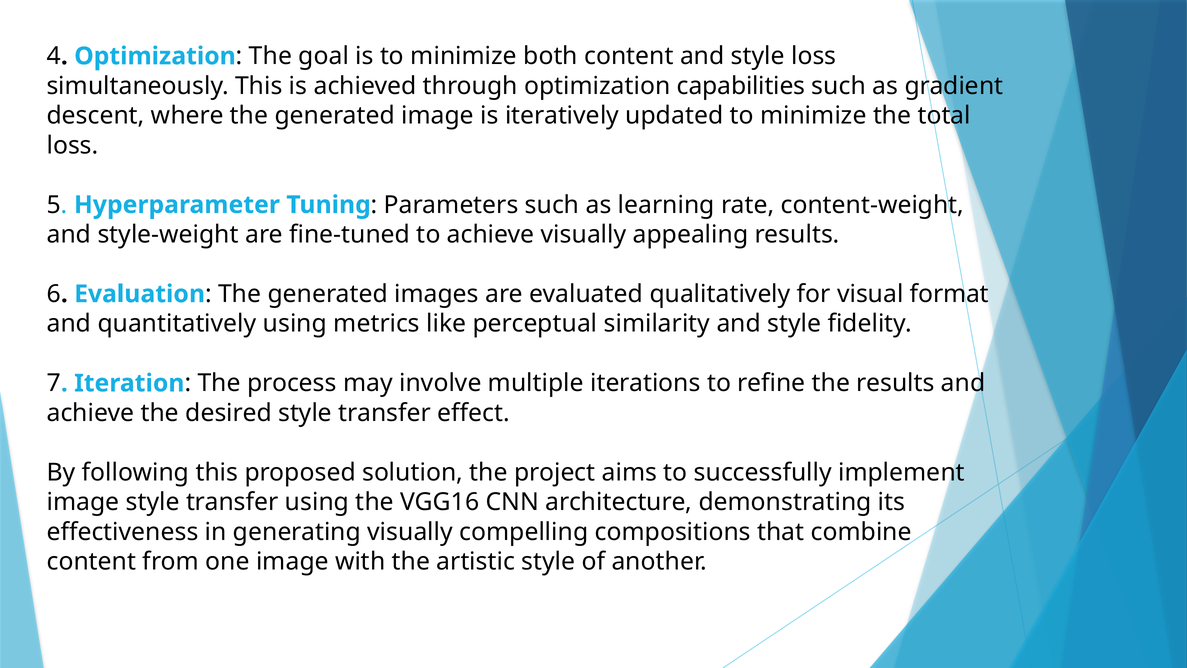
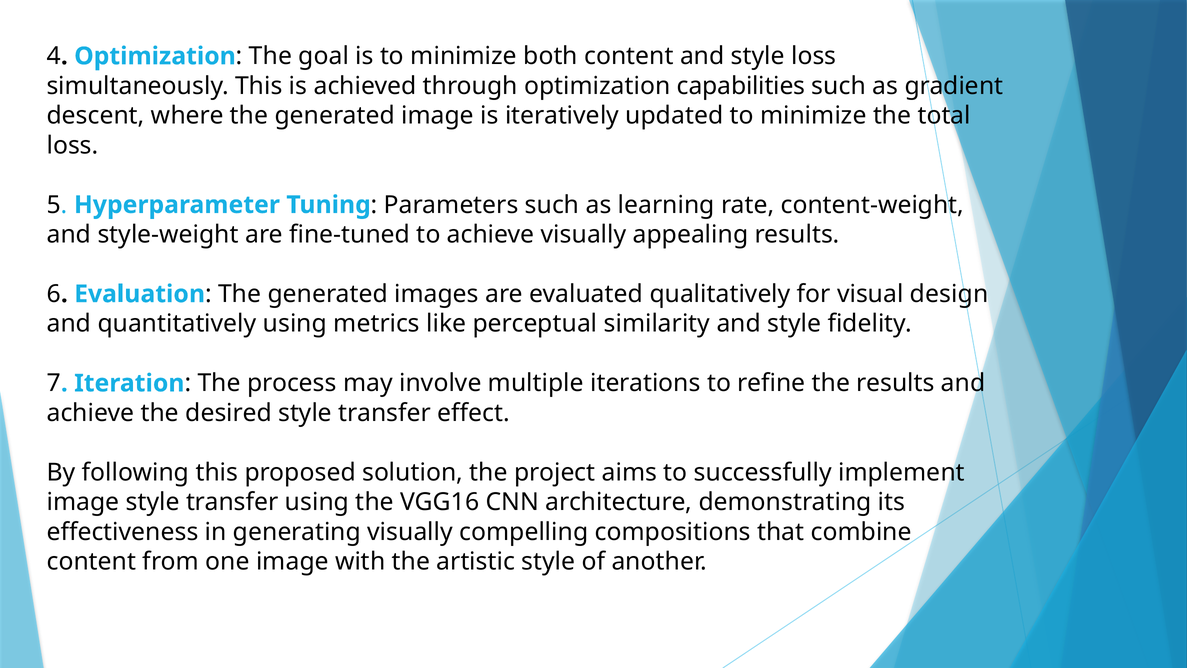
format: format -> design (949, 294)
